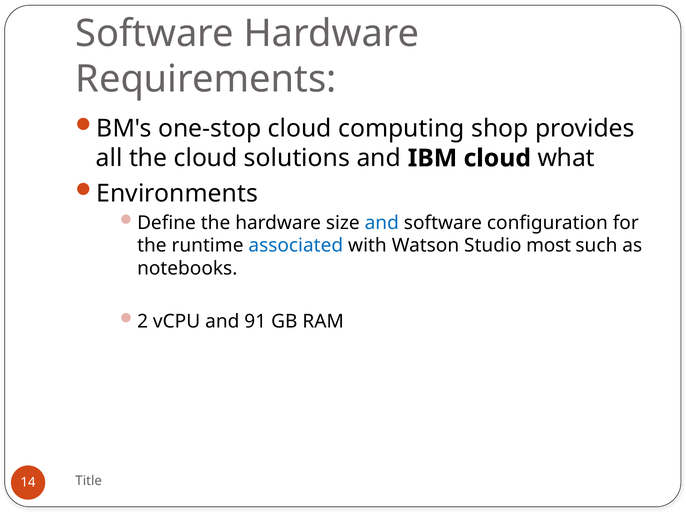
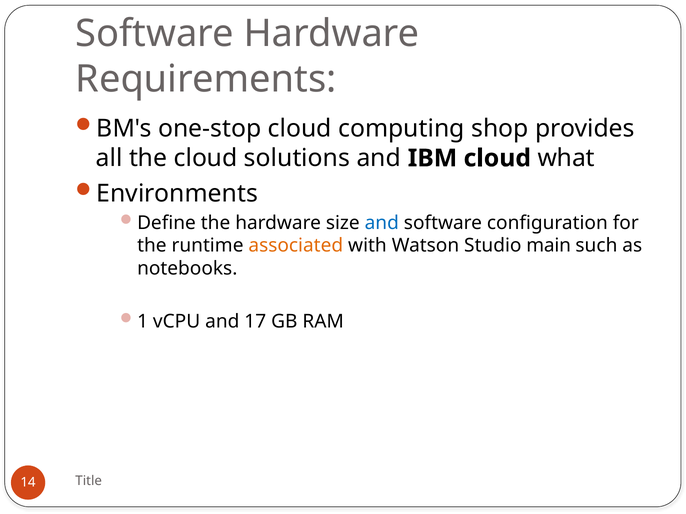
associated colour: blue -> orange (296, 246)
most: most -> main (549, 246)
2: 2 -> 1 (143, 322)
91: 91 -> 17 (255, 322)
